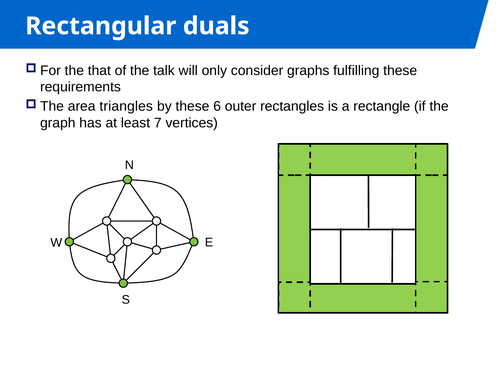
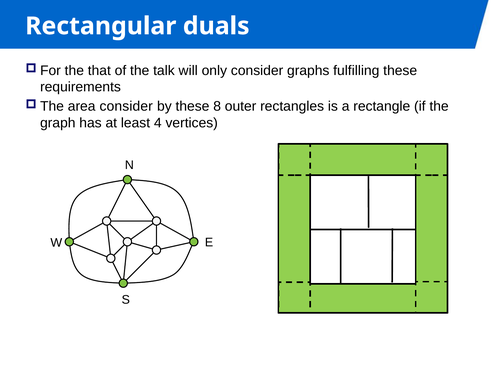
area triangles: triangles -> consider (126, 107)
6: 6 -> 8 (217, 107)
7: 7 -> 4 (158, 123)
